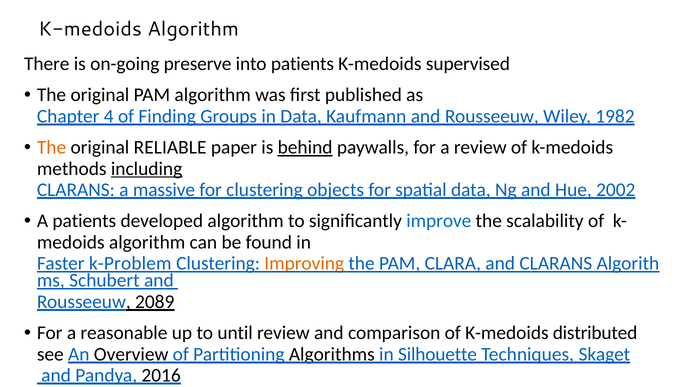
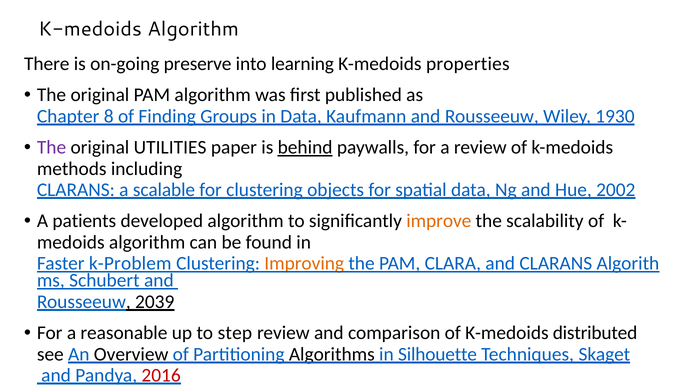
into patients: patients -> learning (302, 64)
supervised: supervised -> properties (468, 64)
4: 4 -> 8 (109, 116)
1982: 1982 -> 1930 (615, 116)
The colour: orange -> purple (52, 148)
RELIABLE: RELIABLE -> UTILITIES (170, 148)
including underline: present -> none (147, 169)
massive: massive -> scalable (164, 190)
improve colour: blue -> orange (439, 221)
2089: 2089 -> 2039 (155, 302)
until: until -> step (235, 333)
2016 colour: black -> red (161, 376)
